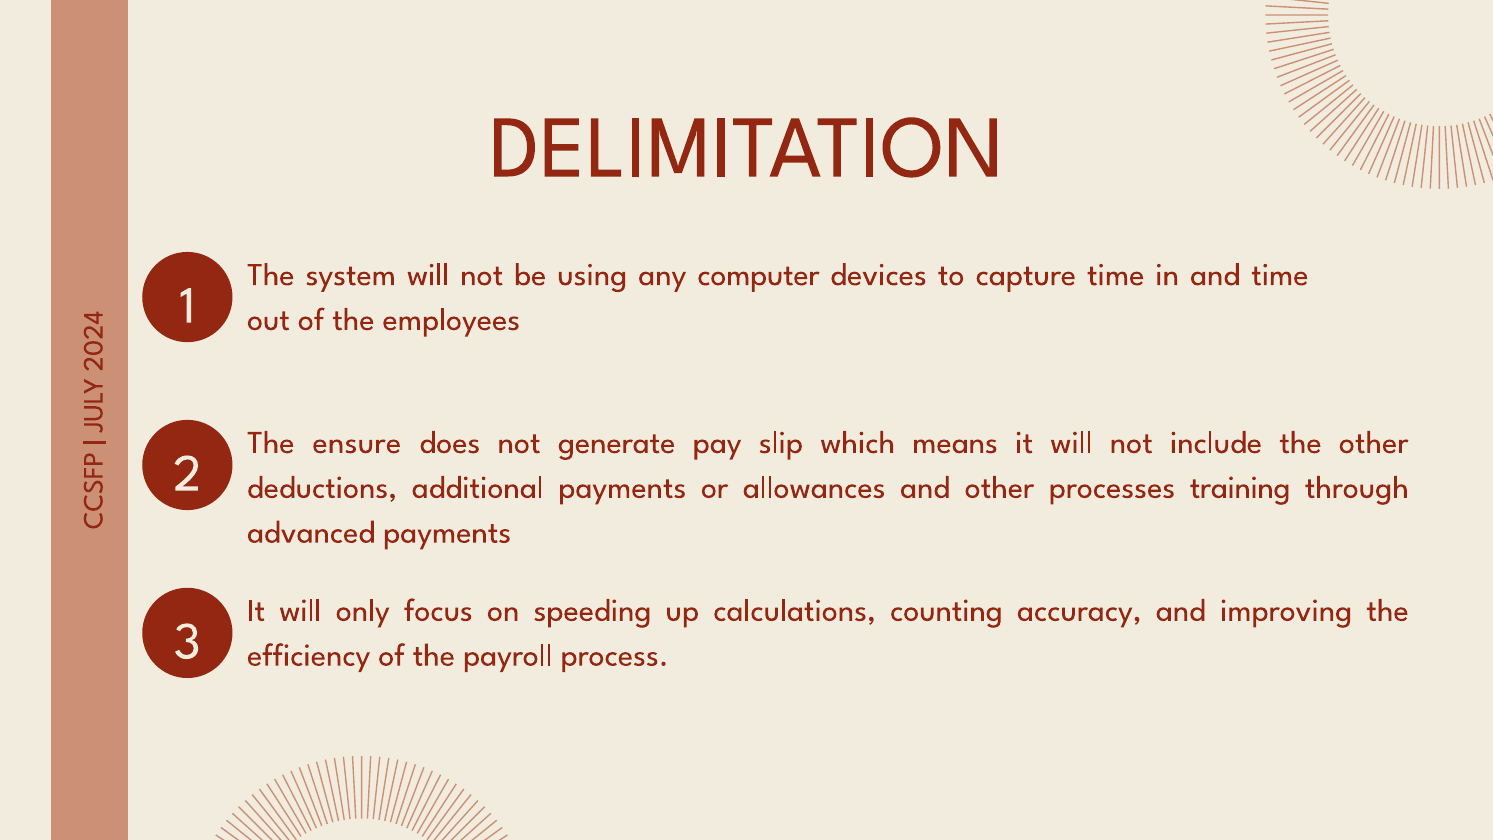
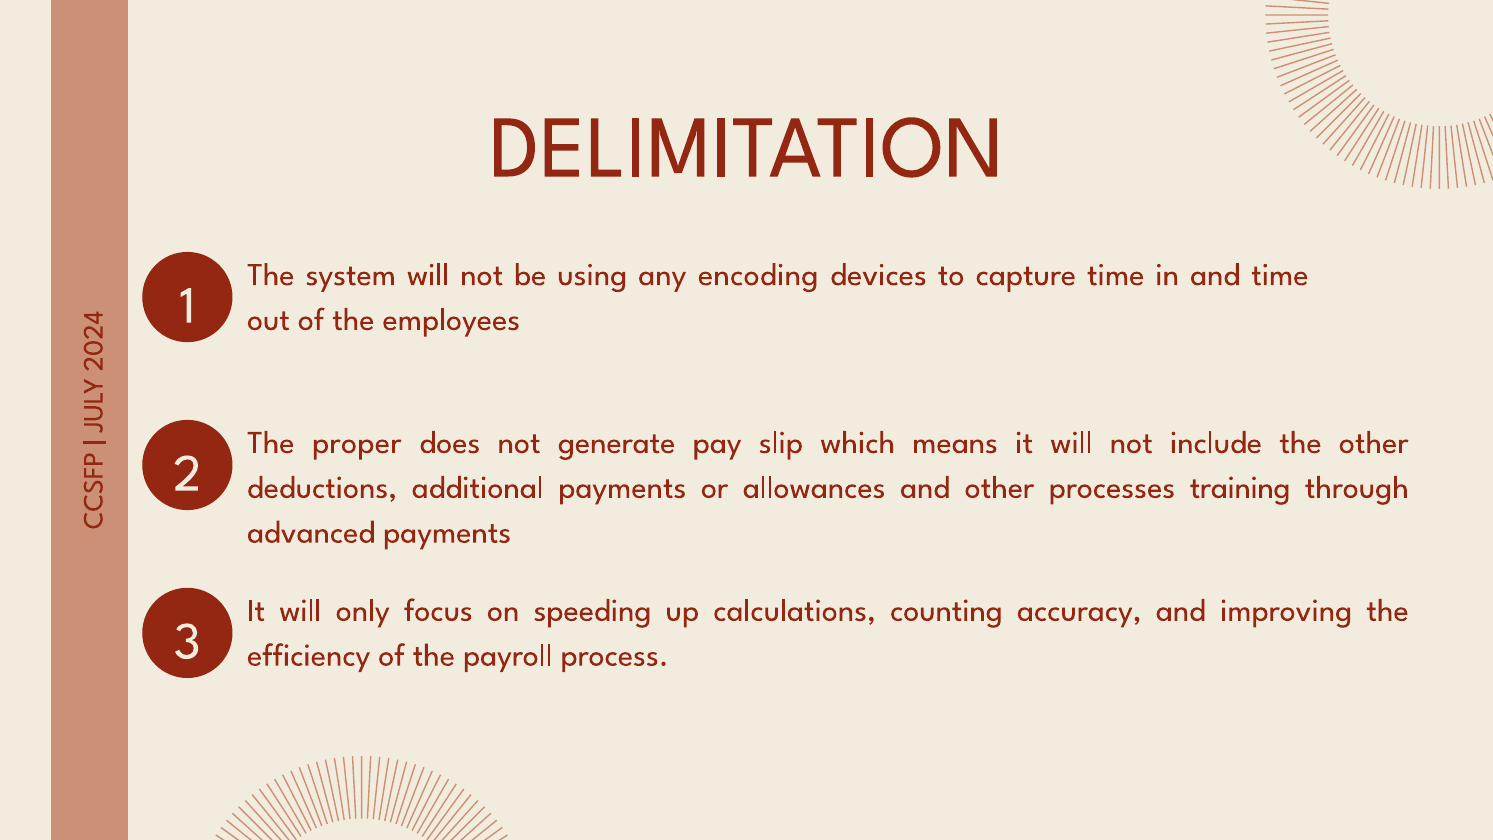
computer: computer -> encoding (758, 275)
ensure: ensure -> proper (357, 442)
